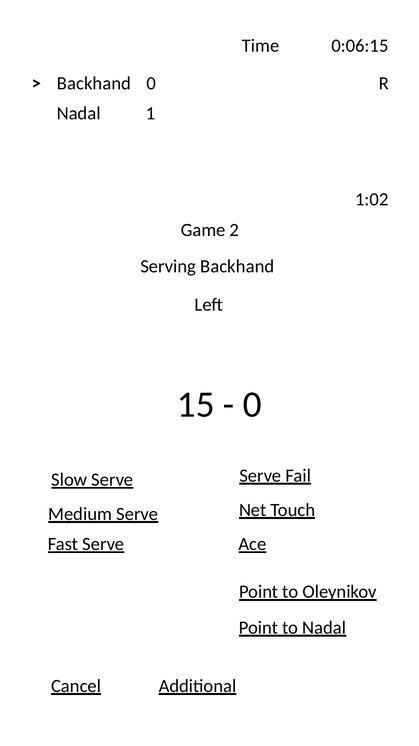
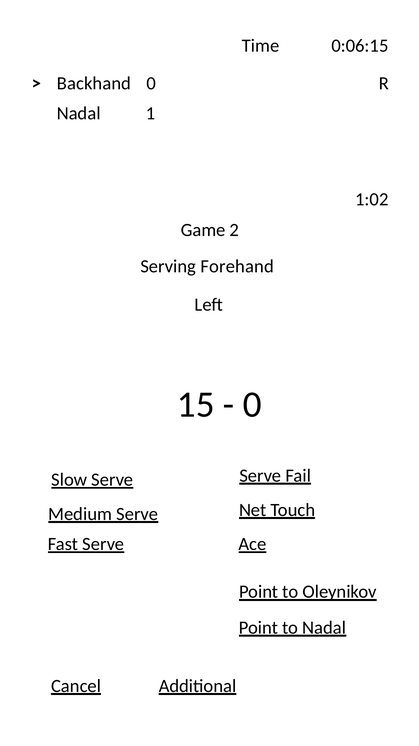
Serving Backhand: Backhand -> Forehand (237, 266)
